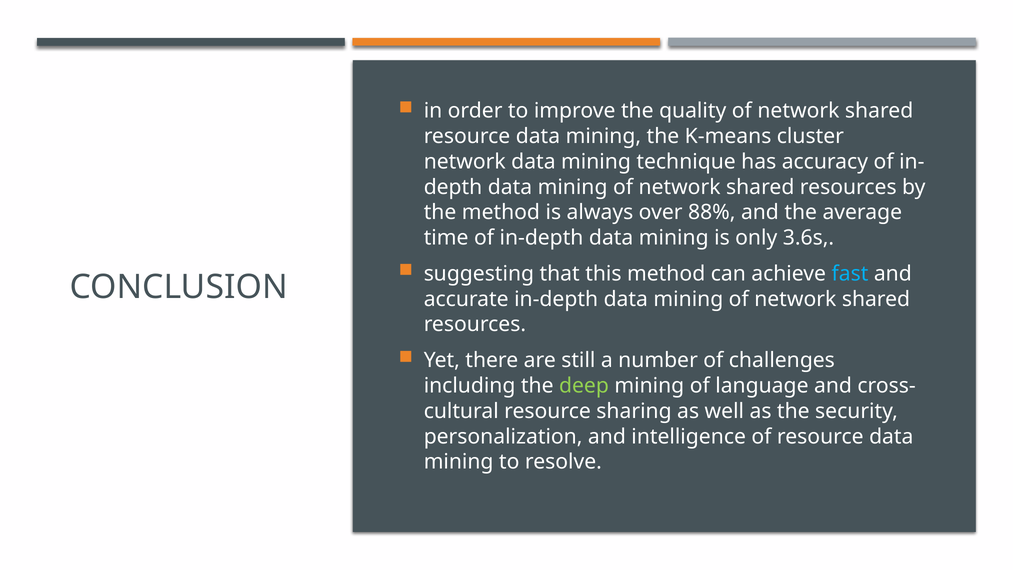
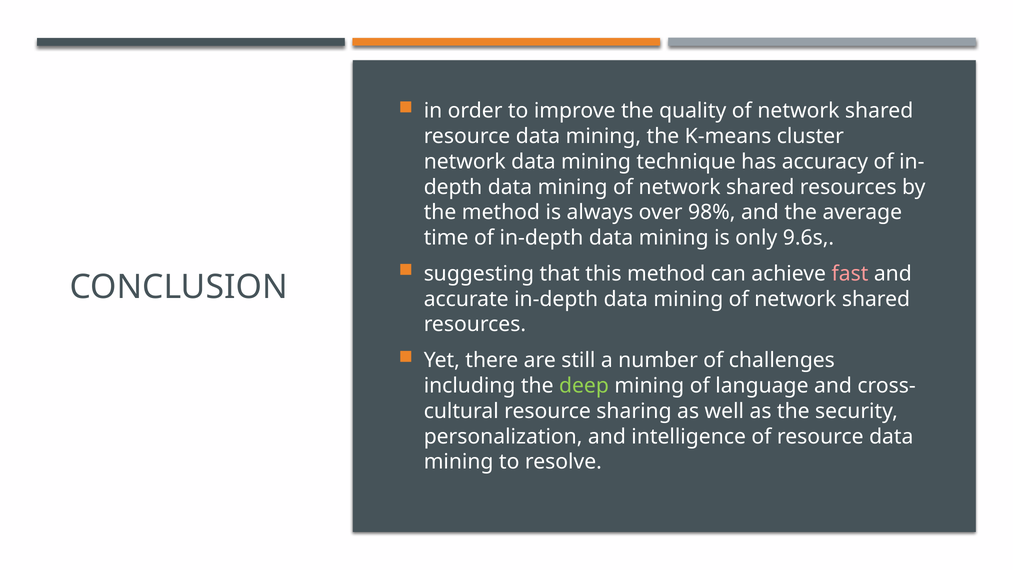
88%: 88% -> 98% (712, 212)
3.6s: 3.6s -> 9.6s (808, 238)
fast colour: light blue -> pink (850, 274)
